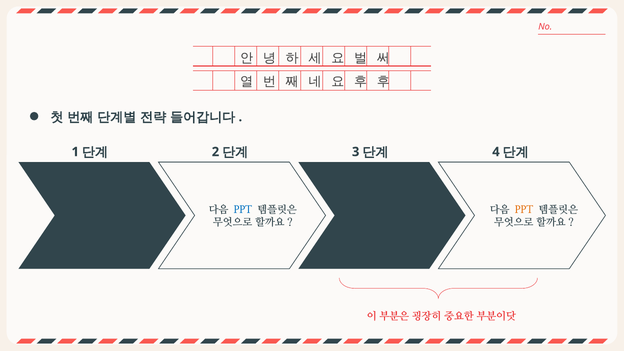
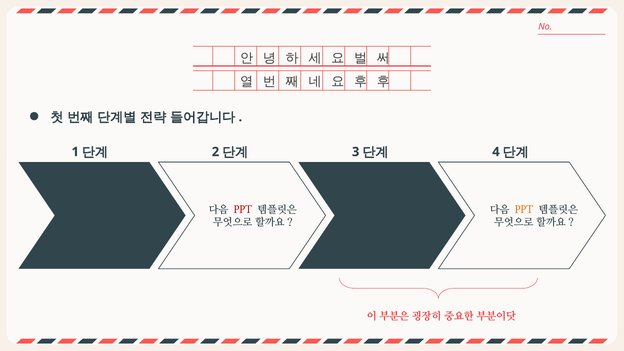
PPT colour: blue -> red (243, 210)
